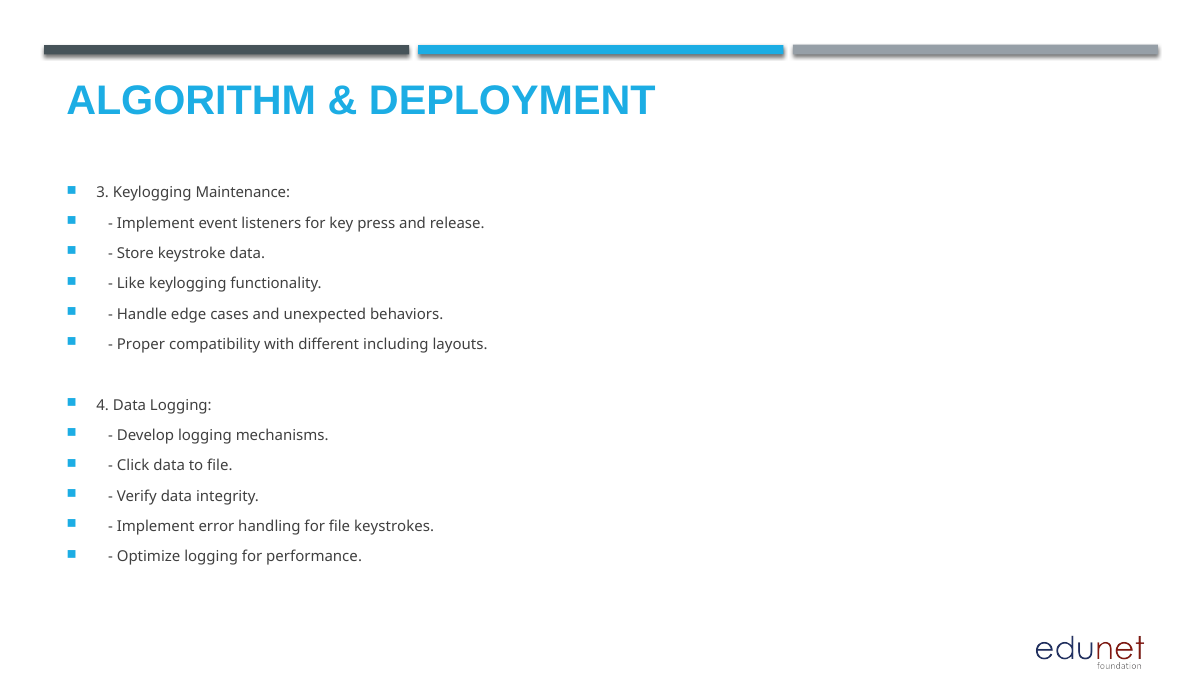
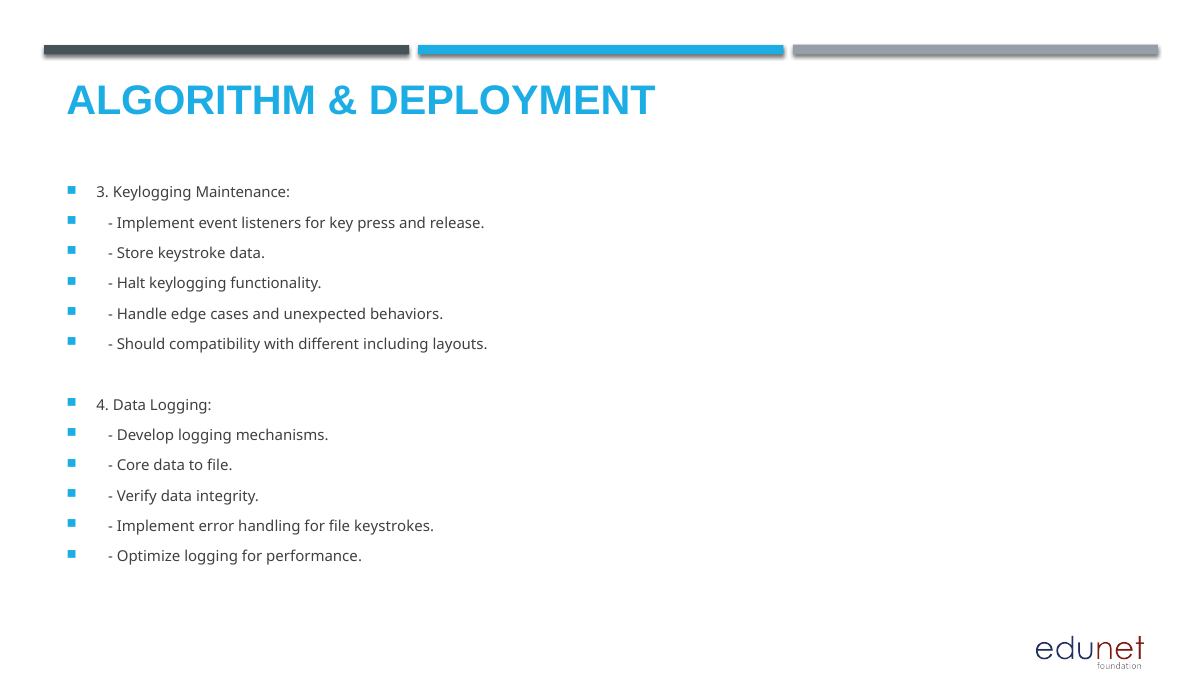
Like: Like -> Halt (131, 284)
Proper: Proper -> Should (141, 345)
Click: Click -> Core (133, 466)
